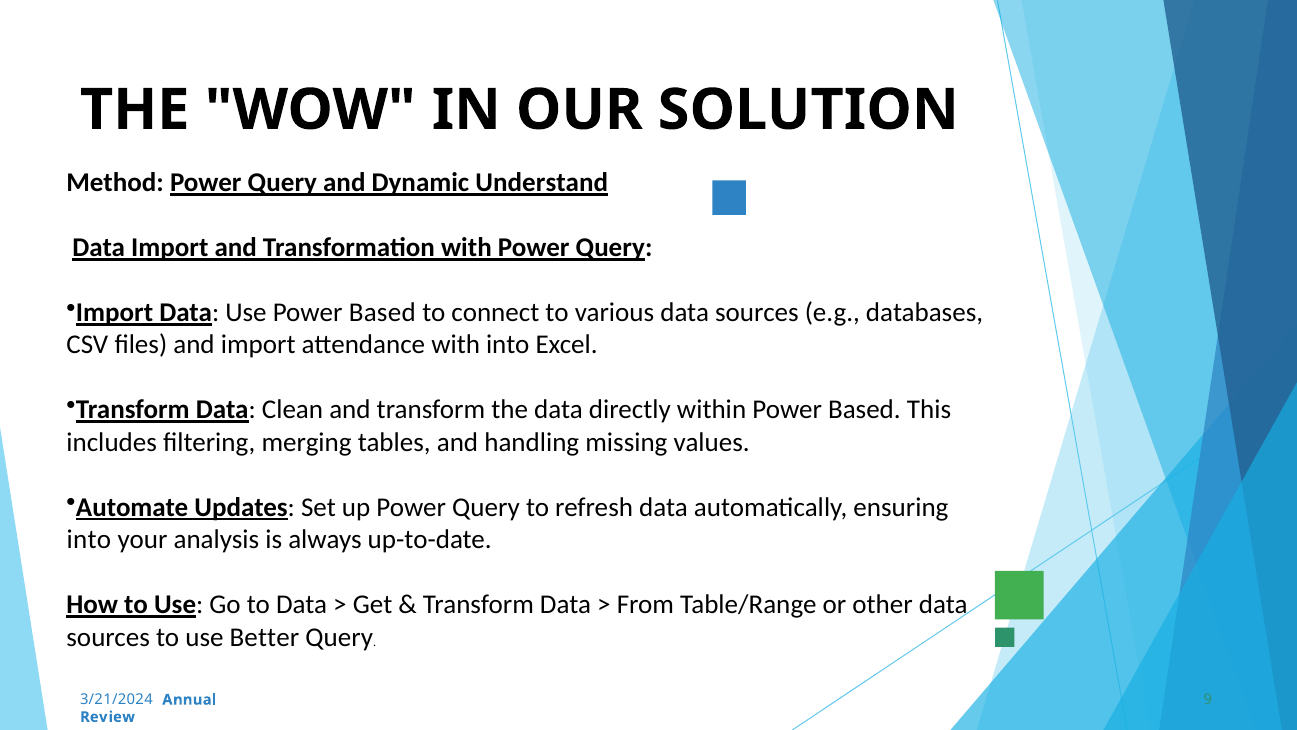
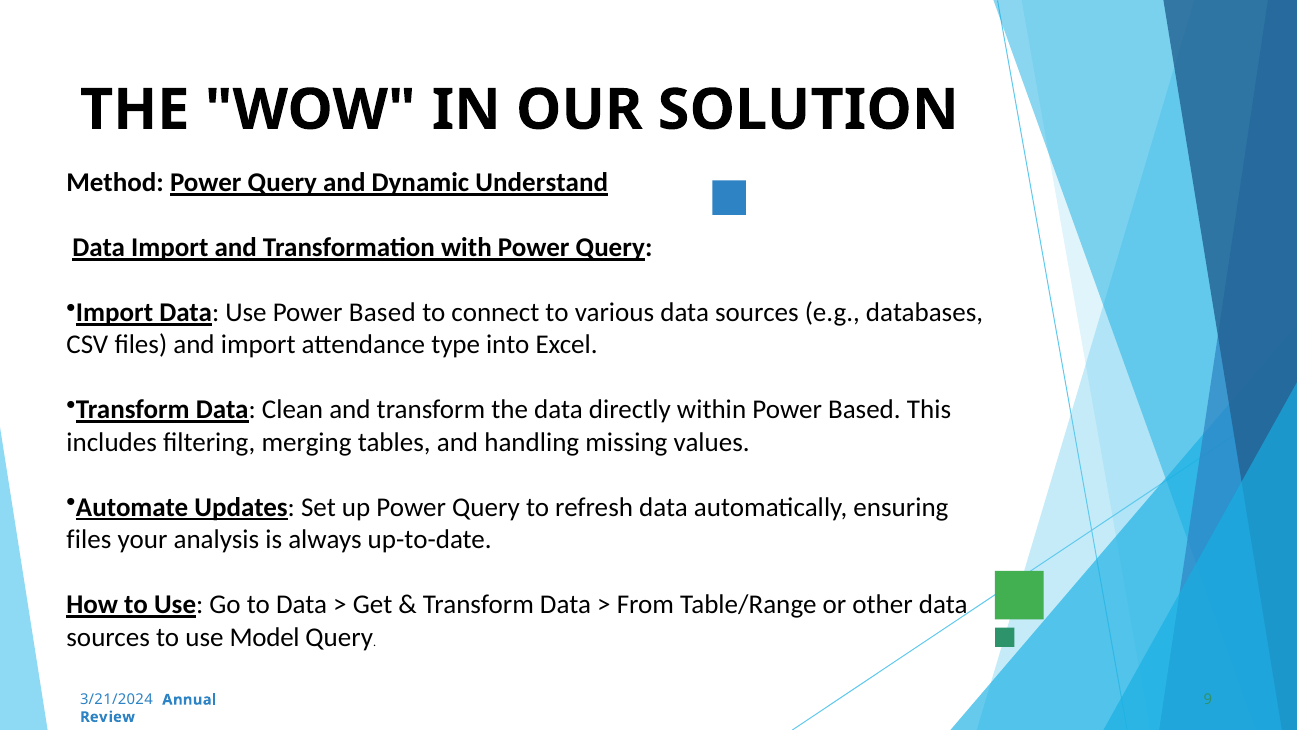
attendance with: with -> type (456, 345)
into: into -> files (89, 539)
Better: Better -> Model (265, 637)
